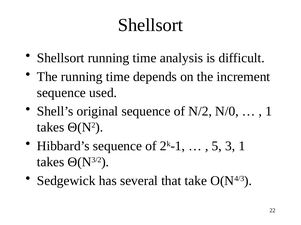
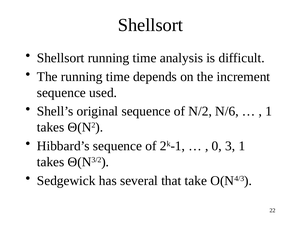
N/0: N/0 -> N/6 (227, 112)
5: 5 -> 0 (217, 146)
